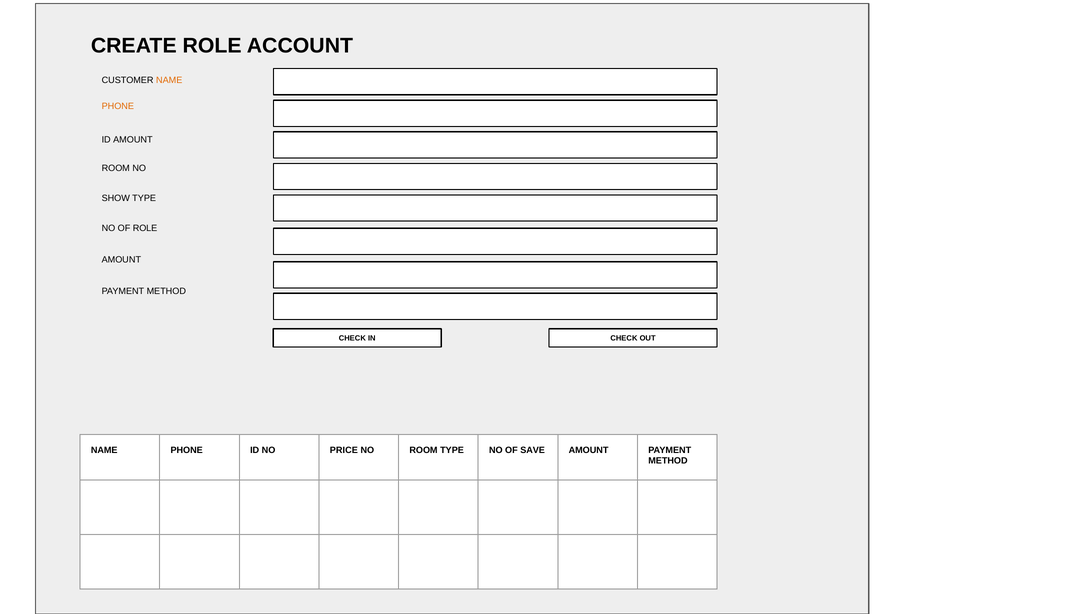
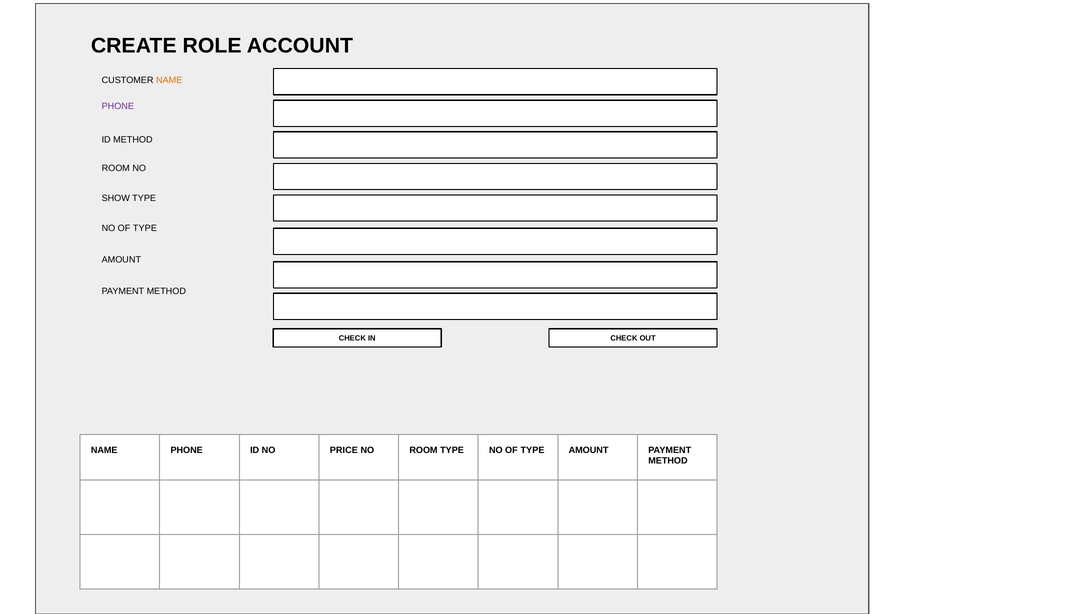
PHONE colour: orange -> purple (118, 106)
ID AMOUNT: AMOUNT -> METHOD (133, 140)
ROLE: ROLE -> TYPE (145, 228)
SAVE: SAVE -> TYPE (533, 450)
